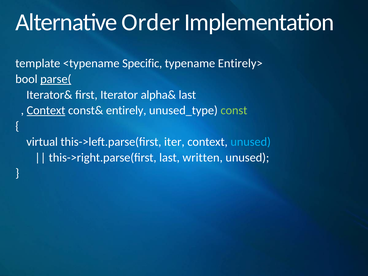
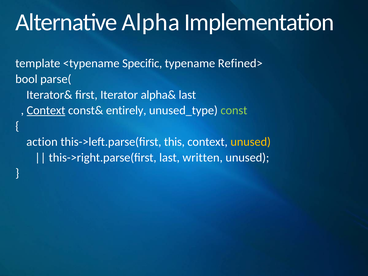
Order: Order -> Alpha (151, 22)
Entirely>: Entirely> -> Refined> (240, 63)
parse( underline: present -> none (56, 79)
virtual: virtual -> action (42, 142)
iter: iter -> this (174, 142)
unused colour: light blue -> yellow (251, 142)
